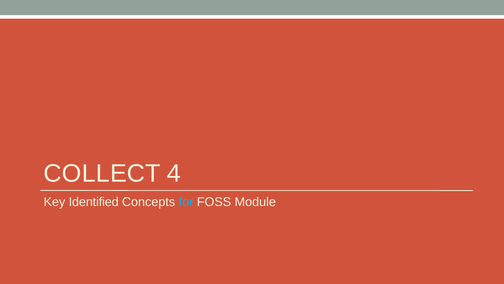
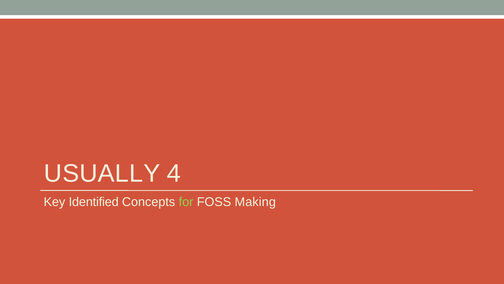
COLLECT: COLLECT -> USUALLY (102, 173)
for colour: light blue -> light green (186, 202)
Module: Module -> Making (255, 202)
